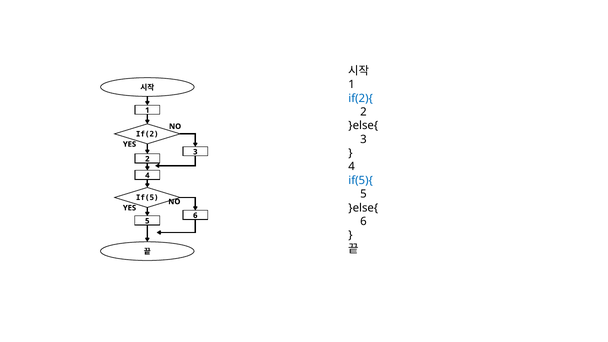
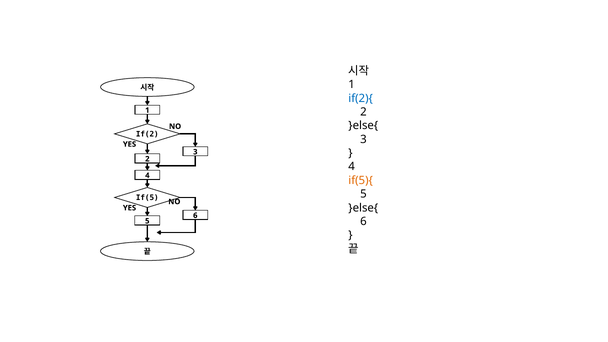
if(5){ colour: blue -> orange (361, 180)
